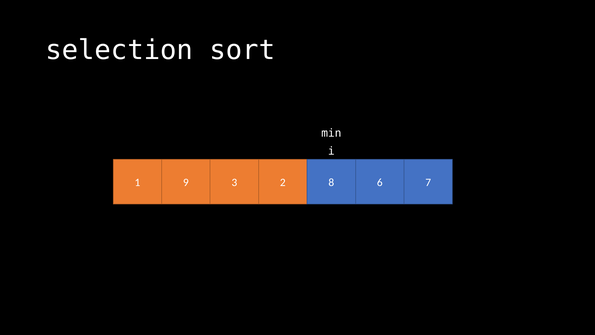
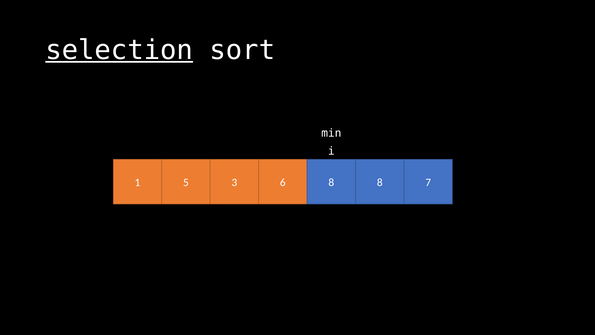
selection underline: none -> present (119, 50)
9: 9 -> 5 (186, 182)
2: 2 -> 6 (283, 182)
8 6: 6 -> 8 (380, 182)
